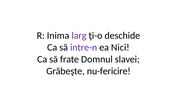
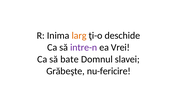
larg colour: purple -> orange (79, 35)
Nici: Nici -> Vrei (120, 47)
frate: frate -> bate (69, 59)
